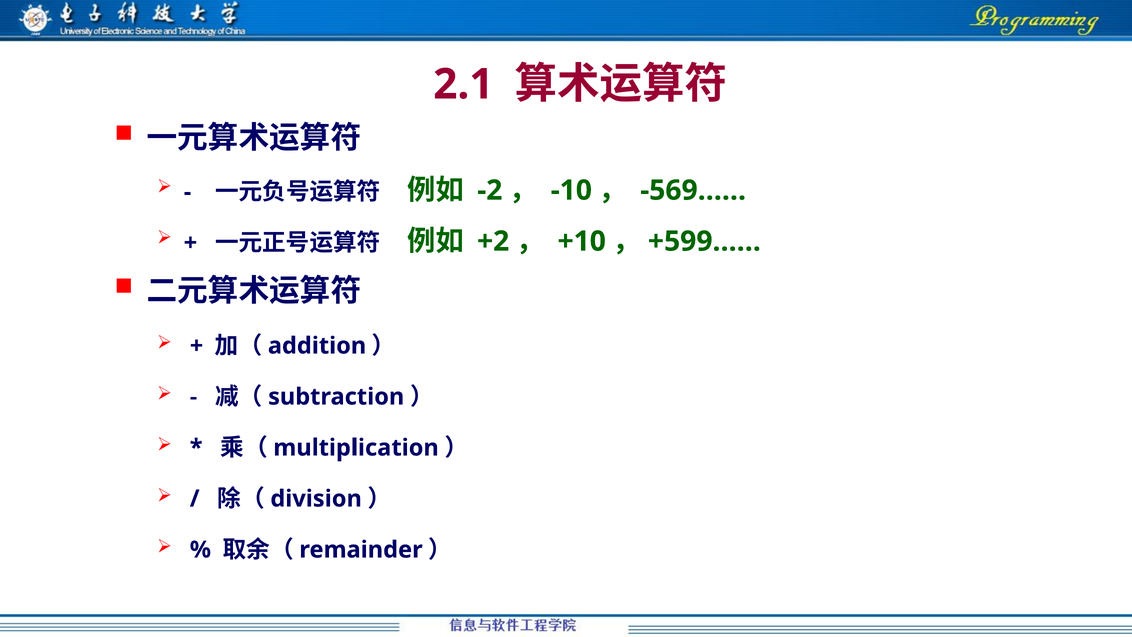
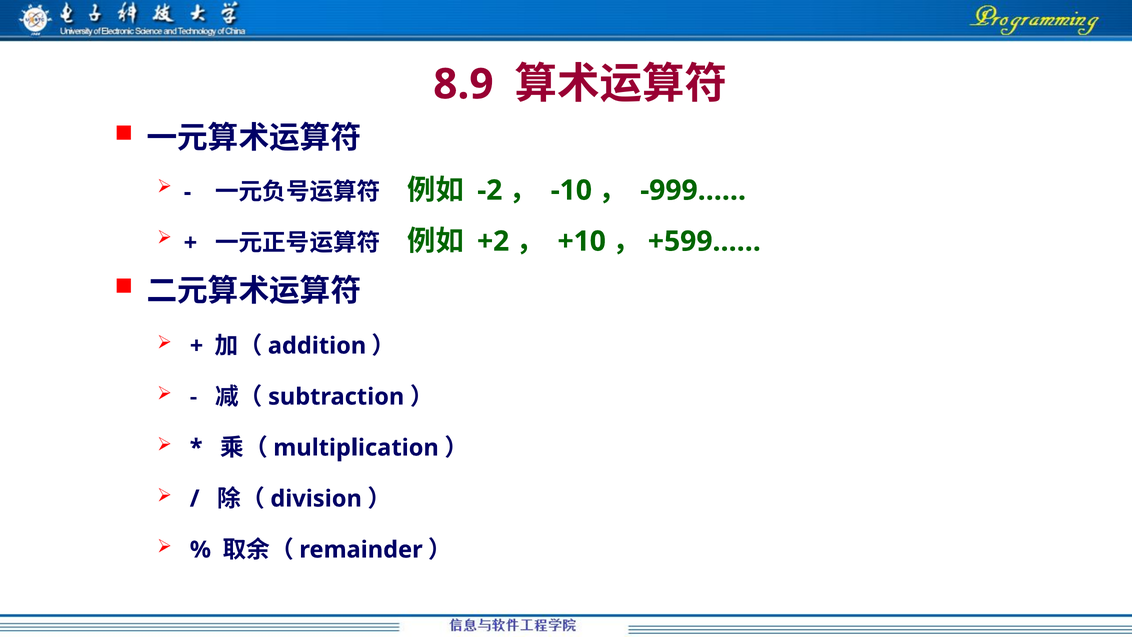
2.1: 2.1 -> 8.9 (463, 84)
-569……: -569…… -> -999…… (693, 190)
